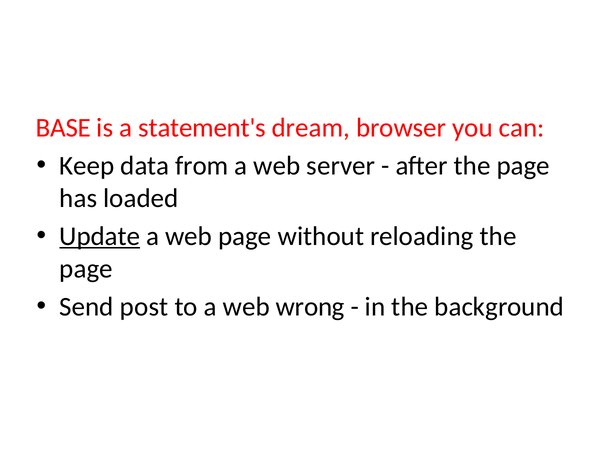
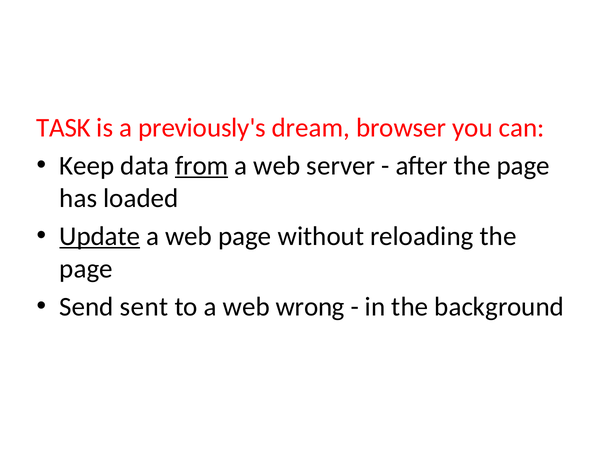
BASE: BASE -> TASK (64, 128)
statement's: statement's -> previously's (202, 128)
from underline: none -> present (202, 166)
post: post -> sent (144, 306)
